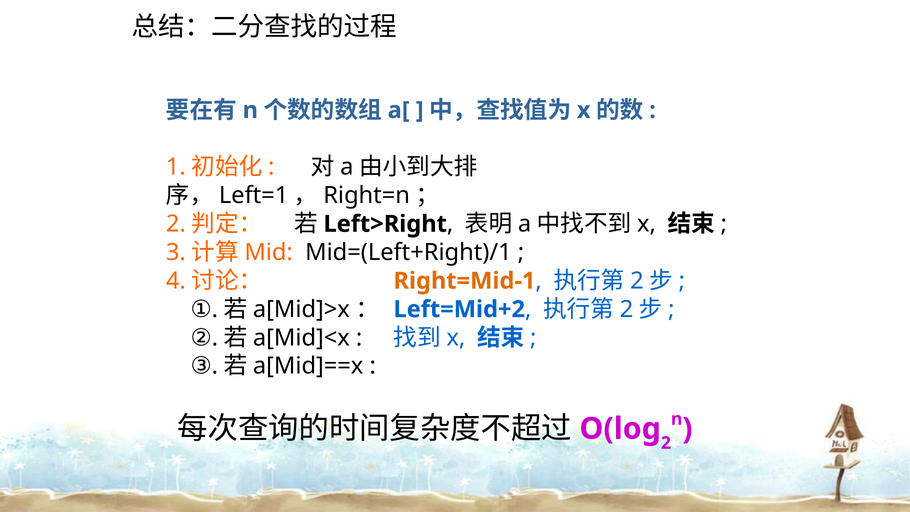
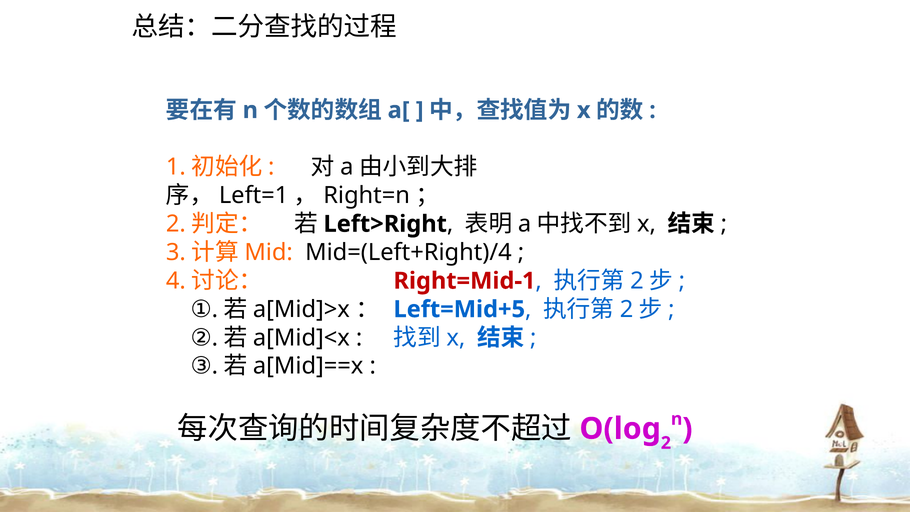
Mid=(Left+Right)/1: Mid=(Left+Right)/1 -> Mid=(Left+Right)/4 (408, 252)
Right=Mid-1 colour: orange -> red (464, 281)
Left=Mid+2: Left=Mid+2 -> Left=Mid+5 (459, 309)
